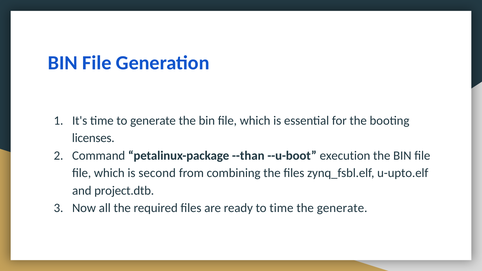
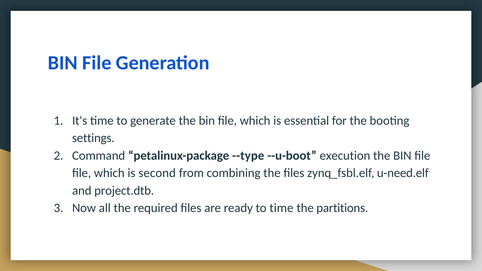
licenses: licenses -> settings (93, 138)
--than: --than -> --type (248, 156)
u-upto.elf: u-upto.elf -> u-need.elf (403, 173)
the generate: generate -> partitions (342, 208)
